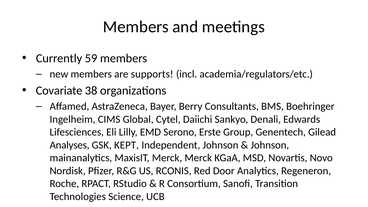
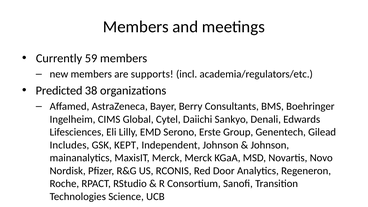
Covariate: Covariate -> Predicted (59, 91)
Analyses: Analyses -> Includes (69, 145)
